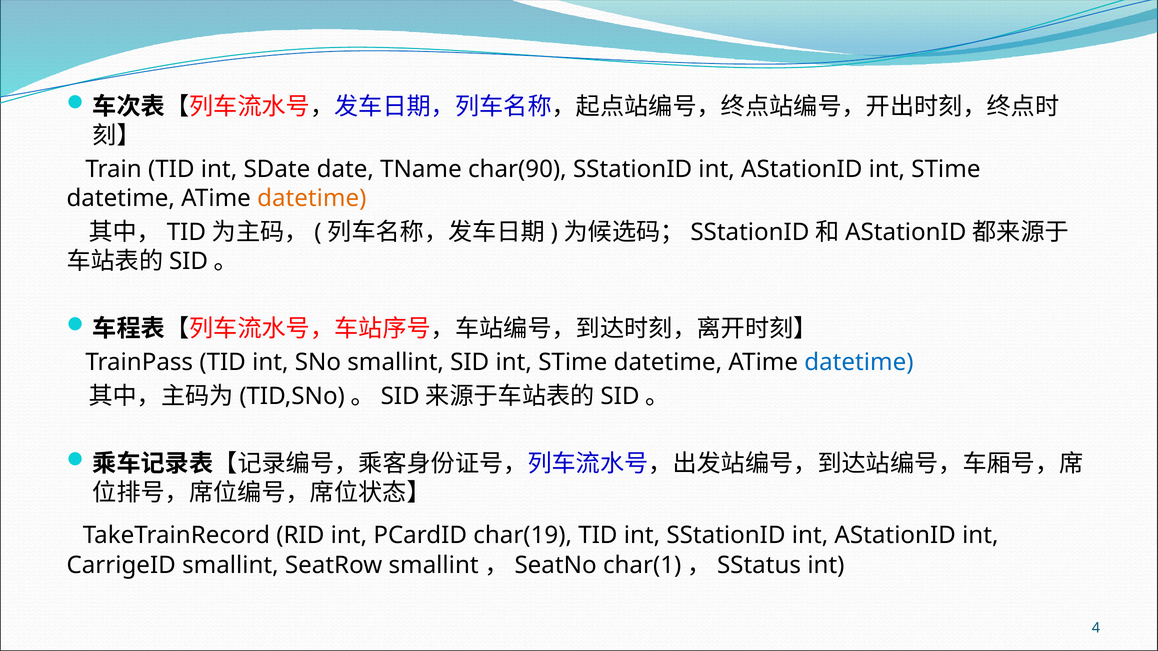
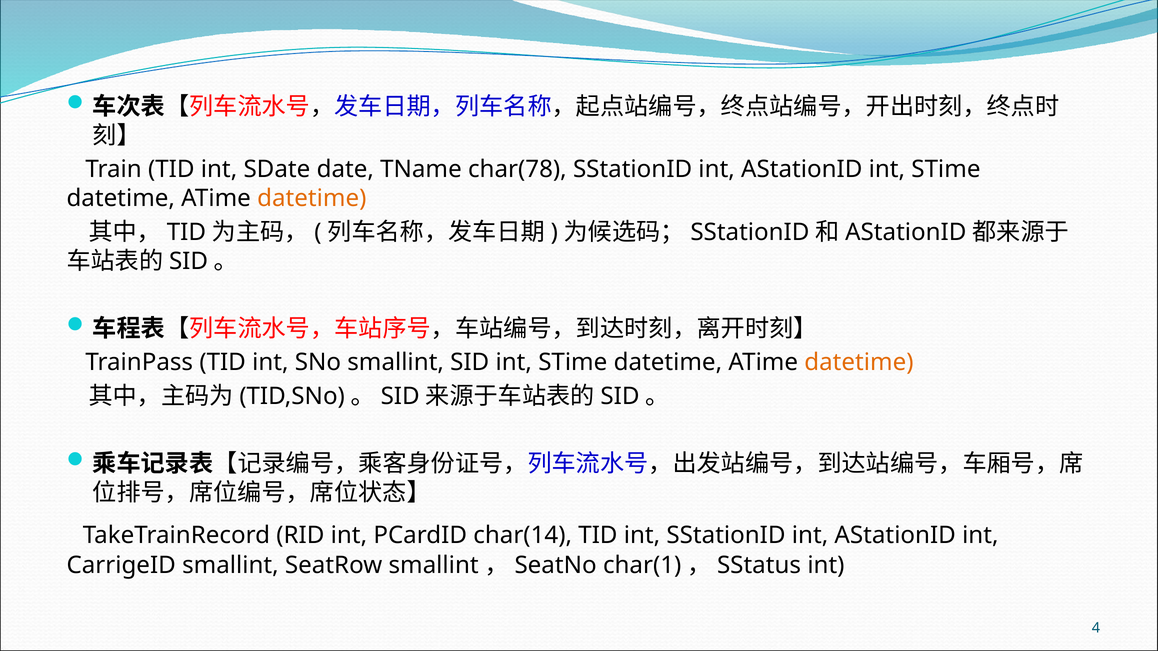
char(90: char(90 -> char(78 (517, 170)
datetime colour: blue -> orange (859, 363)
char(19: char(19 -> char(14 (523, 535)
